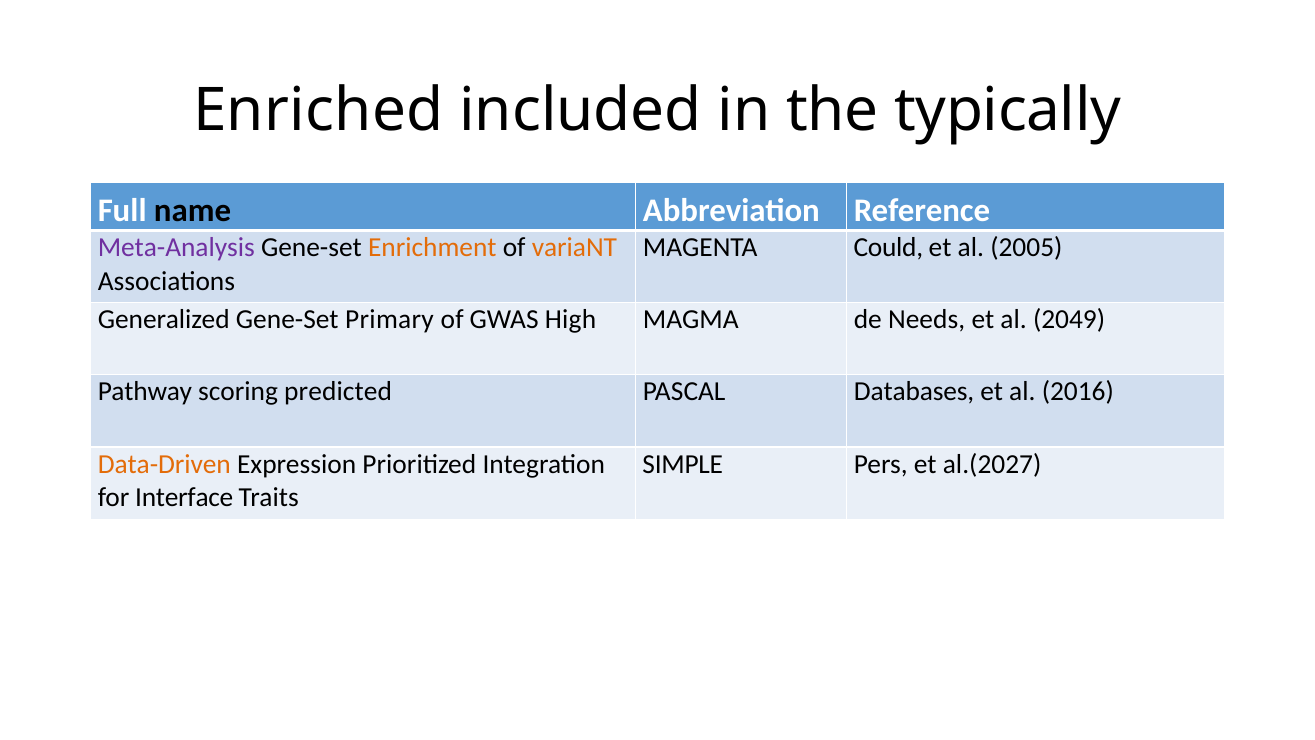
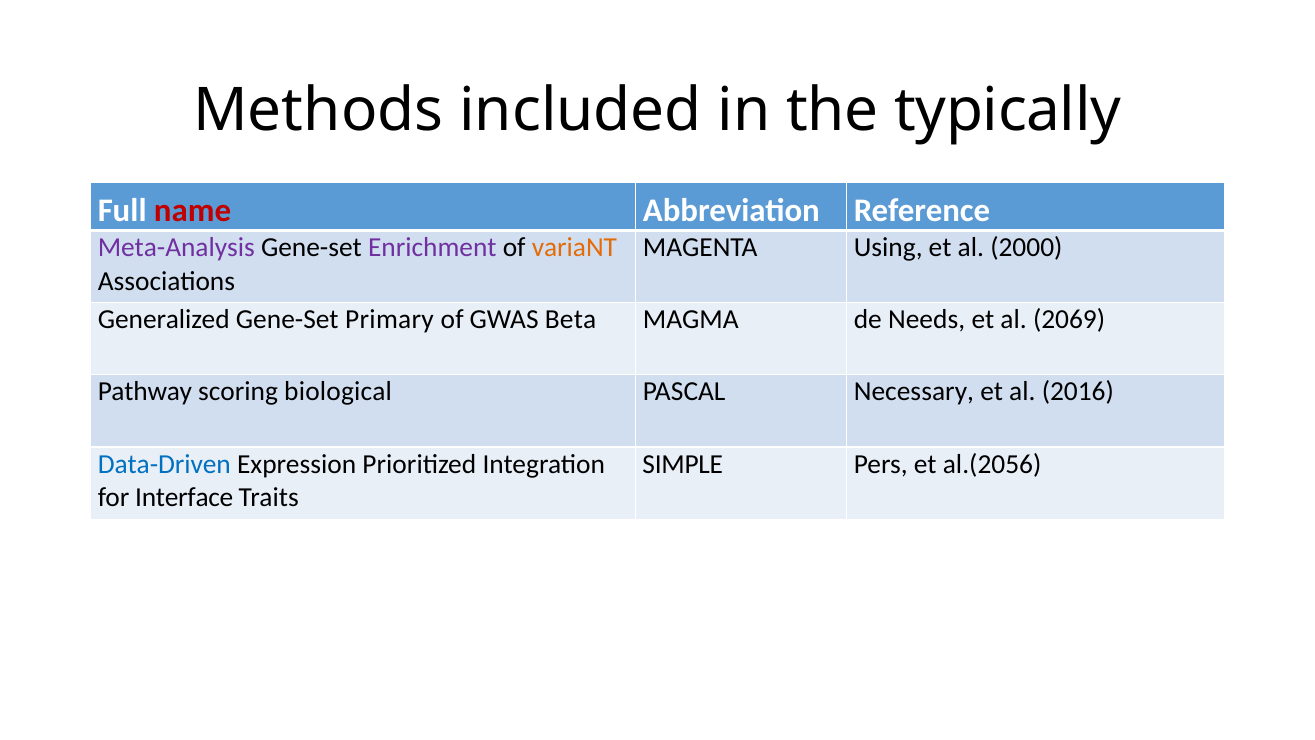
Enriched: Enriched -> Methods (318, 110)
name colour: black -> red (193, 211)
Enrichment colour: orange -> purple (432, 247)
Could: Could -> Using (888, 247)
2005: 2005 -> 2000 (1026, 247)
High: High -> Beta (571, 320)
2049: 2049 -> 2069 (1069, 320)
predicted: predicted -> biological (338, 392)
Databases: Databases -> Necessary (914, 392)
Data-Driven colour: orange -> blue (164, 464)
al.(2027: al.(2027 -> al.(2056 (992, 464)
